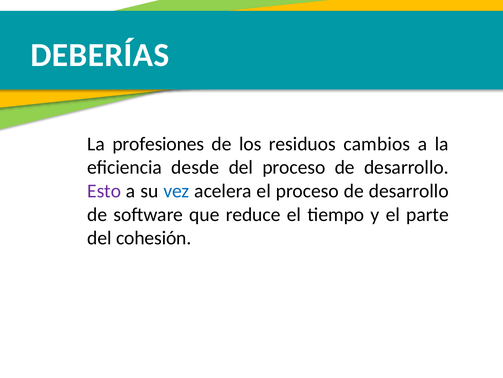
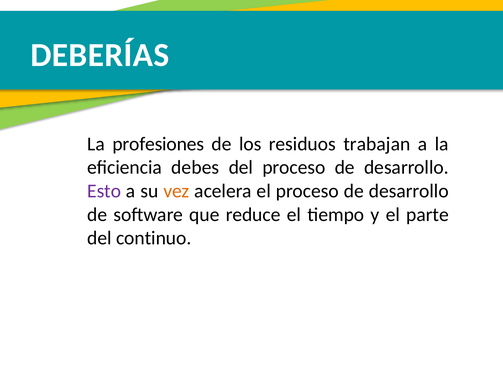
cambios: cambios -> trabajan (377, 144)
desde: desde -> debes (195, 167)
vez colour: blue -> orange (176, 191)
cohesión: cohesión -> continuo (154, 238)
